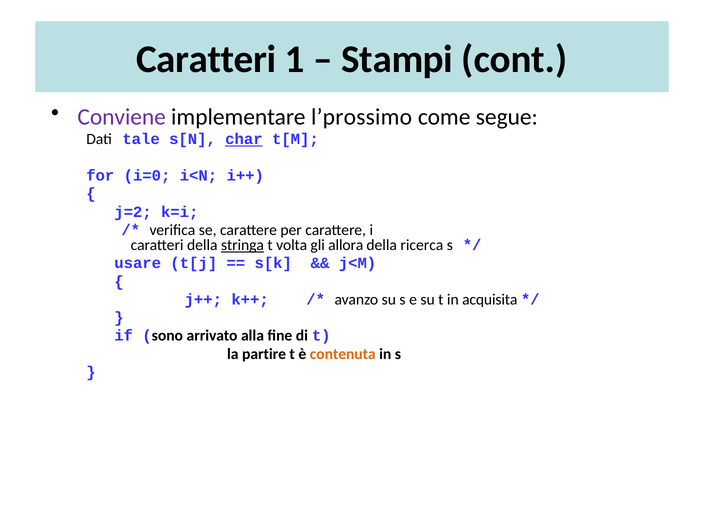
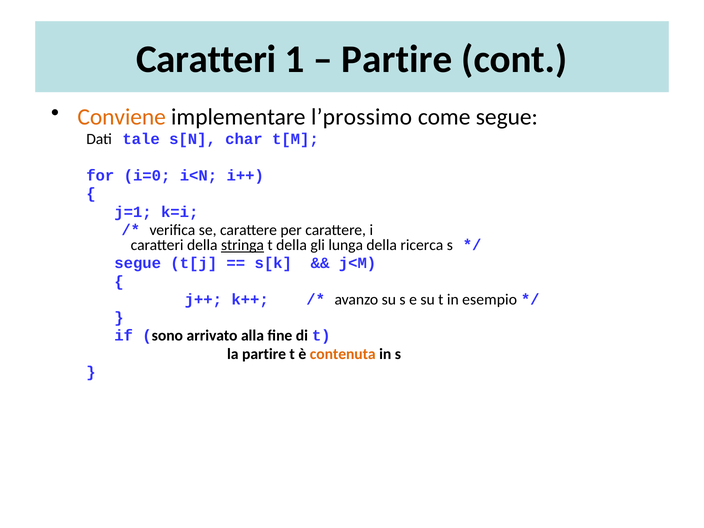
Stampi: Stampi -> Partire (397, 59)
Conviene colour: purple -> orange (122, 117)
char underline: present -> none (244, 139)
j=2: j=2 -> j=1 (133, 212)
t volta: volta -> della (292, 245)
allora: allora -> lunga (346, 245)
usare: usare -> segue (138, 263)
acquisita: acquisita -> esempio (490, 300)
